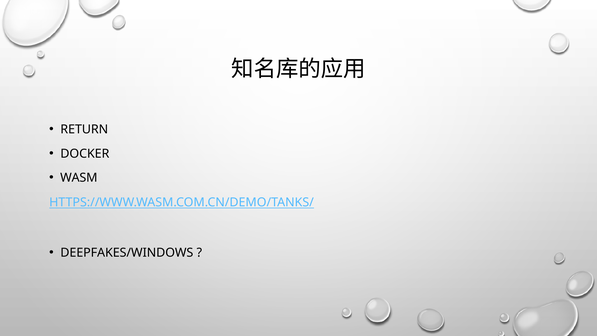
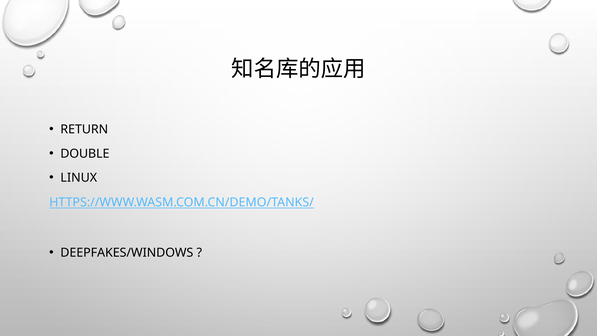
DOCKER: DOCKER -> DOUBLE (85, 154)
WASM: WASM -> LINUX (79, 178)
